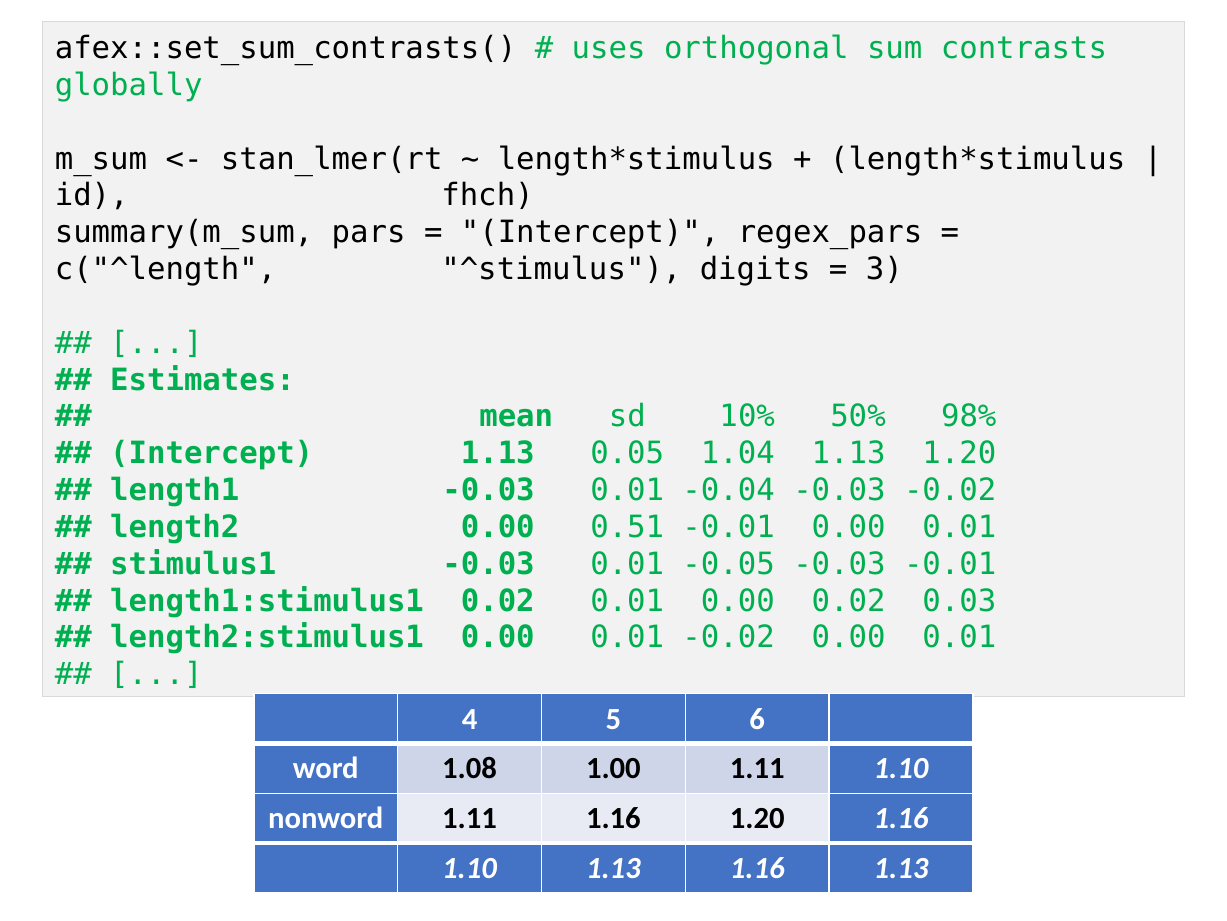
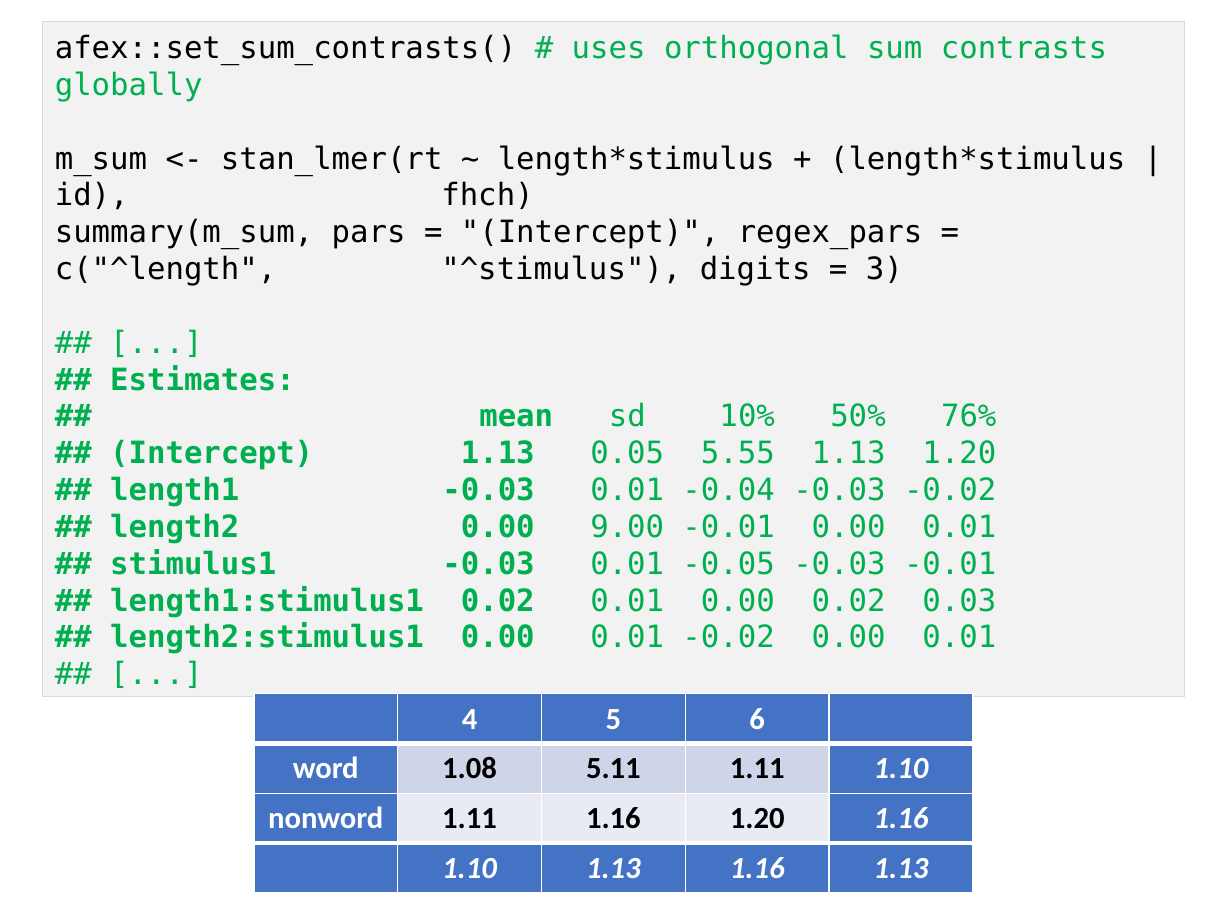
98%: 98% -> 76% (969, 416)
1.04: 1.04 -> 5.55 (738, 453)
0.51: 0.51 -> 9.00 (627, 527)
1.00: 1.00 -> 5.11 (613, 768)
